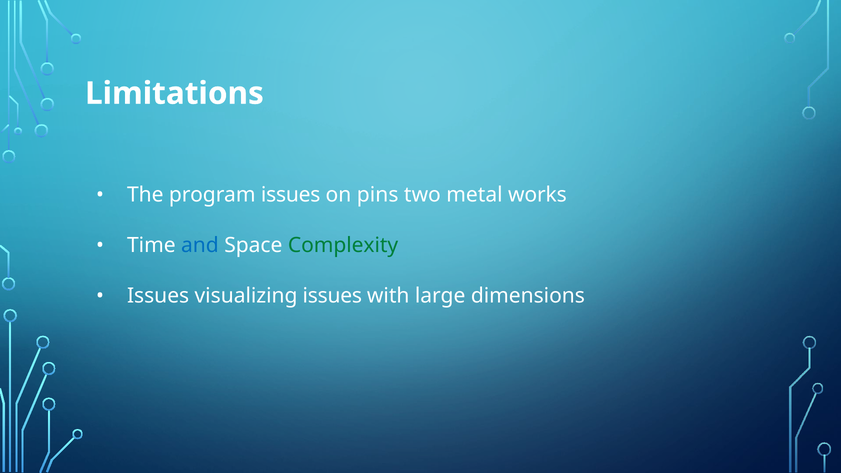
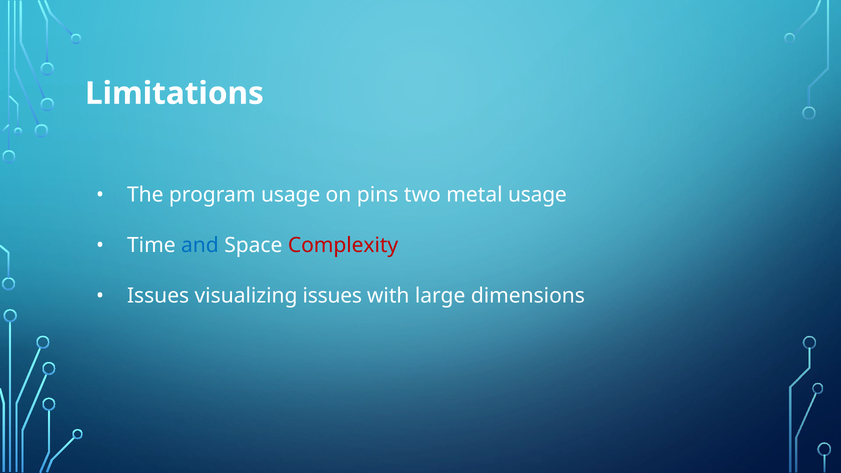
program issues: issues -> usage (291, 195)
metal works: works -> usage (537, 195)
Complexity colour: green -> red (343, 245)
